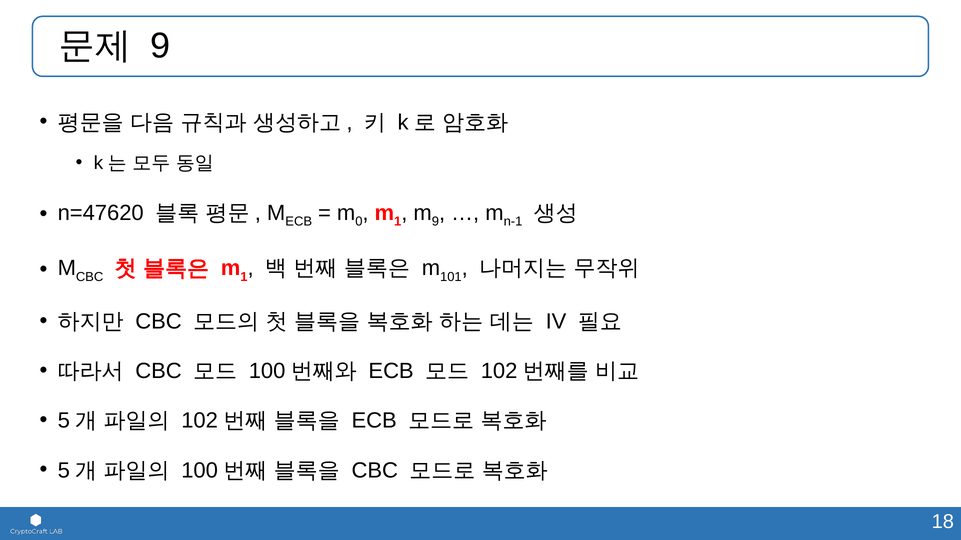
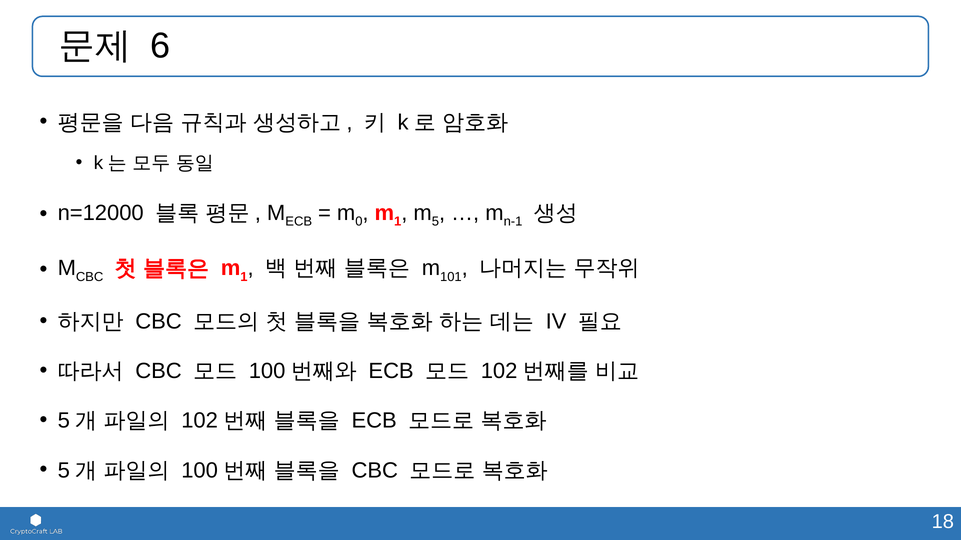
9: 9 -> 6 (160, 46)
n=47620: n=47620 -> n=12000 (101, 213)
9: 9 -> 5 (435, 222)
